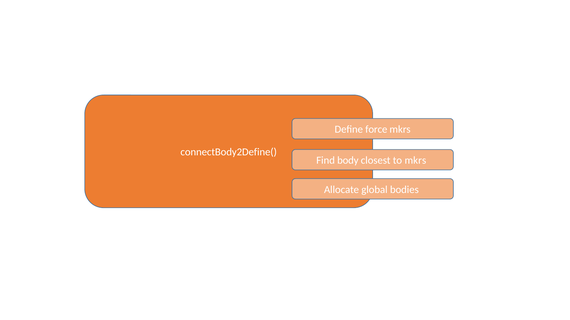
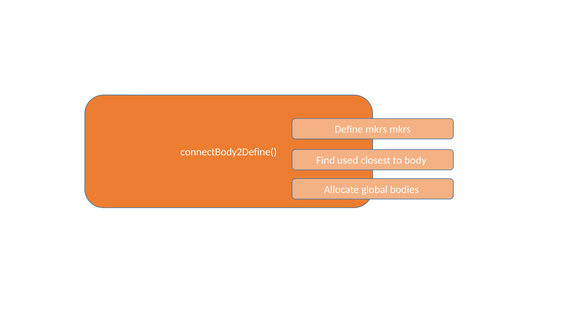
Define force: force -> mkrs (376, 130)
body: body -> used (348, 161)
to mkrs: mkrs -> body (415, 161)
